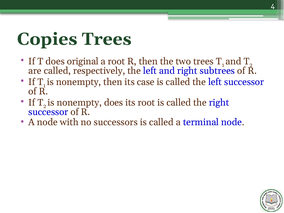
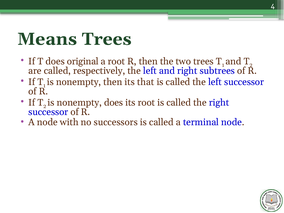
Copies: Copies -> Means (47, 39)
case: case -> that (146, 82)
